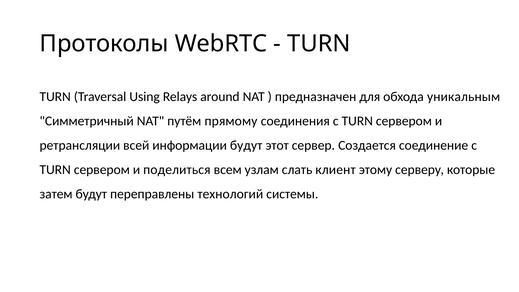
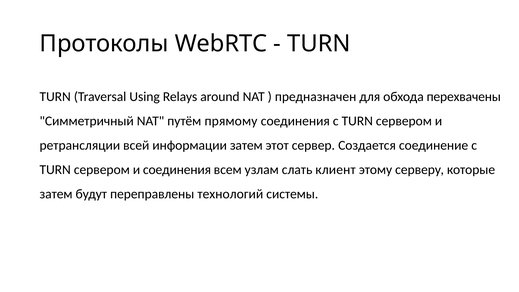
уникальным: уникальным -> перехвачены (464, 97)
информации будут: будут -> затем (246, 145)
и поделиться: поделиться -> соединения (177, 170)
